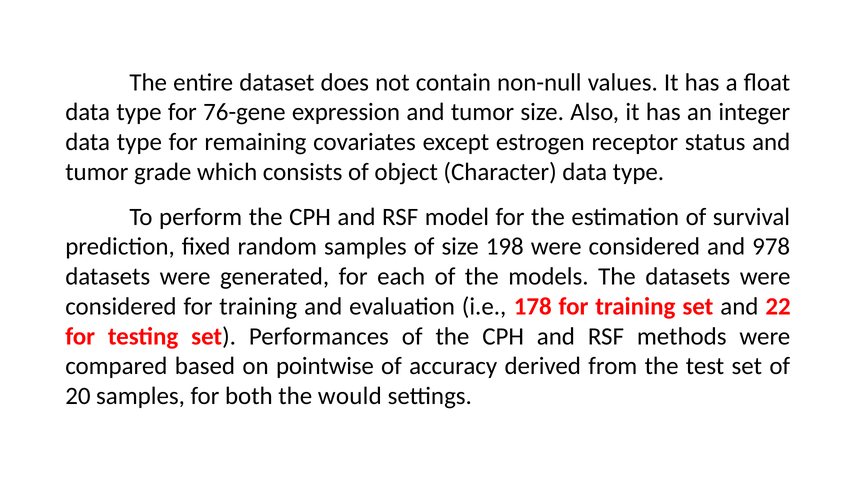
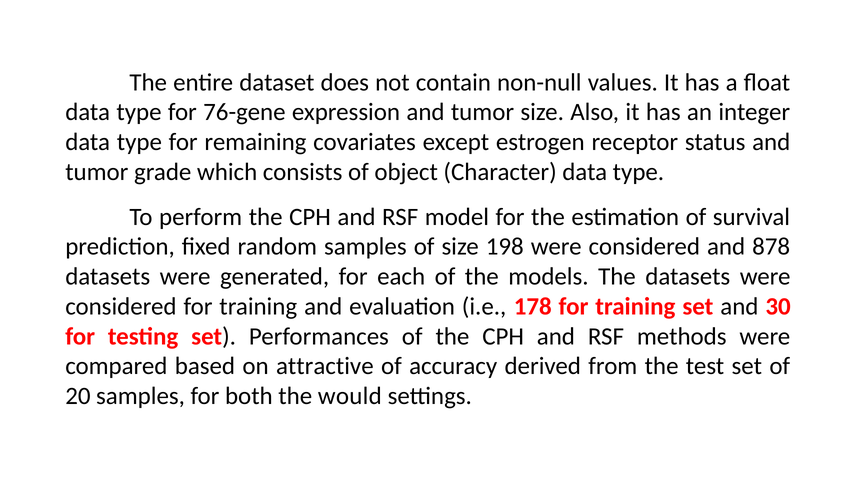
978: 978 -> 878 (771, 247)
22: 22 -> 30 (778, 307)
pointwise: pointwise -> attractive (325, 367)
